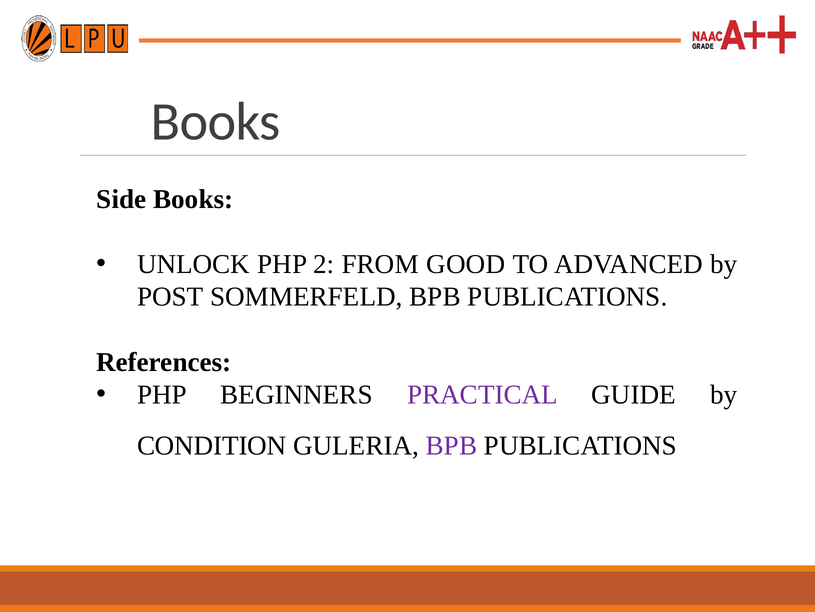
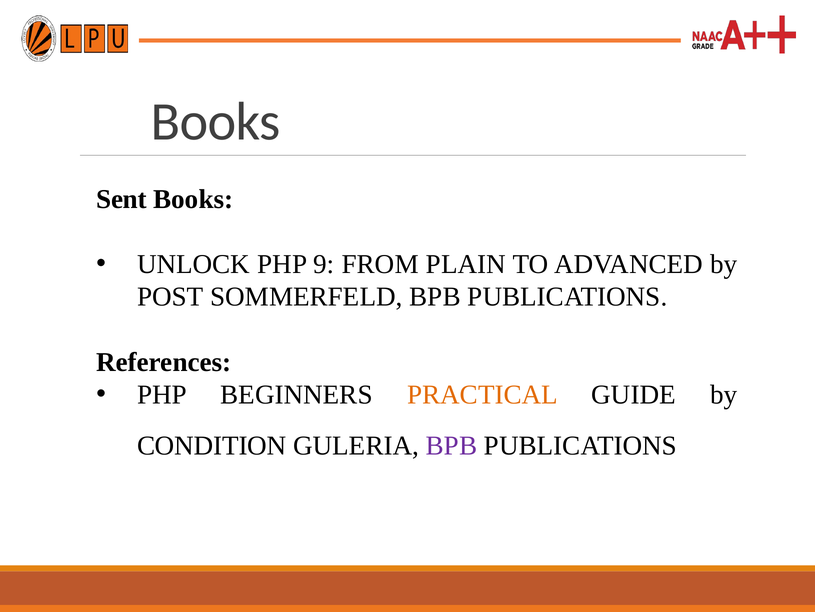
Side: Side -> Sent (122, 199)
2: 2 -> 9 (324, 264)
GOOD: GOOD -> PLAIN (466, 264)
PRACTICAL colour: purple -> orange (483, 394)
